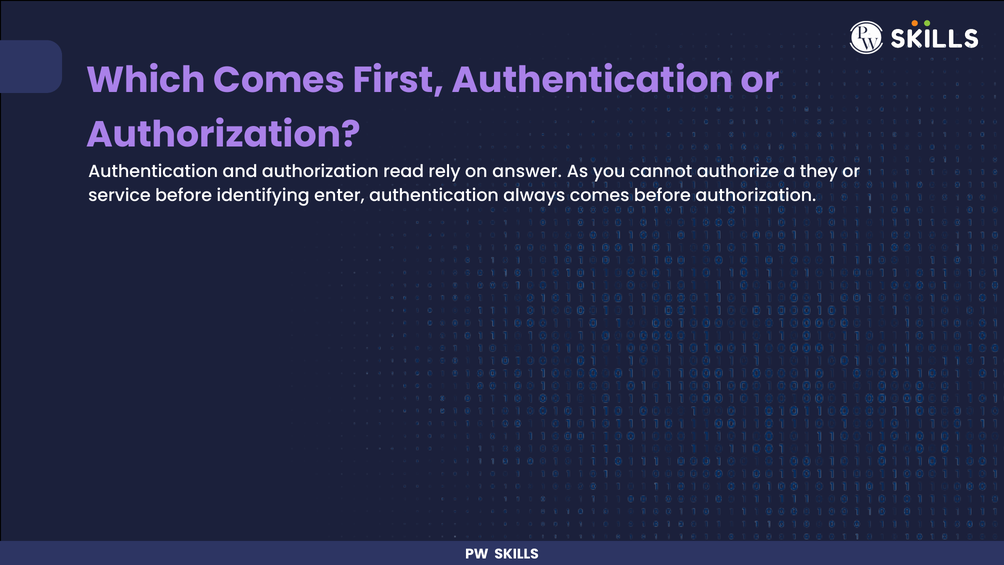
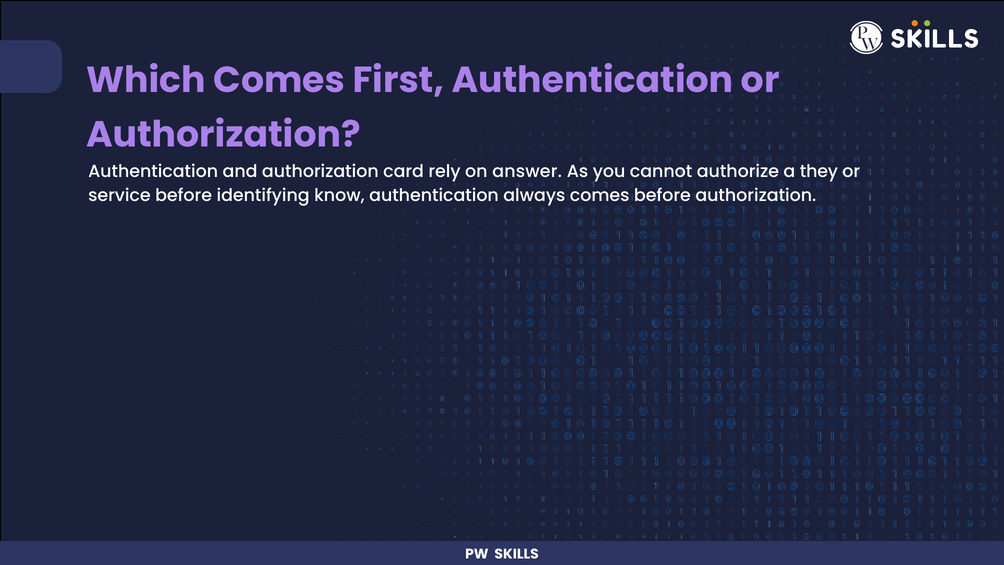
read: read -> card (404, 171)
enter: enter -> know (339, 195)
